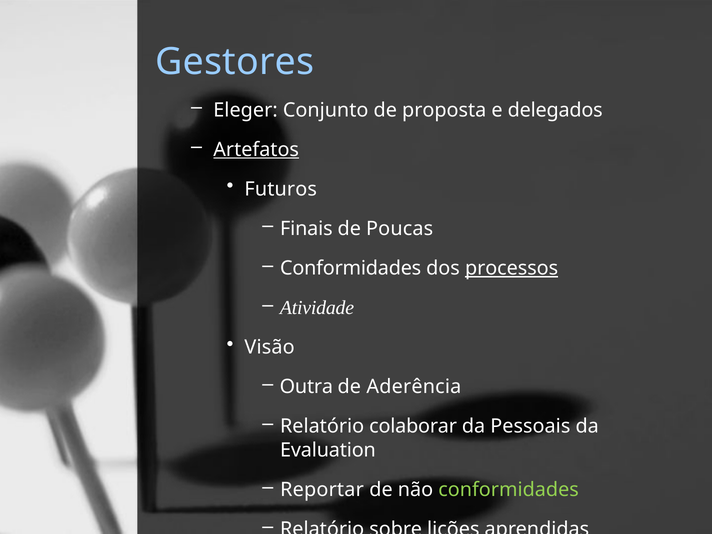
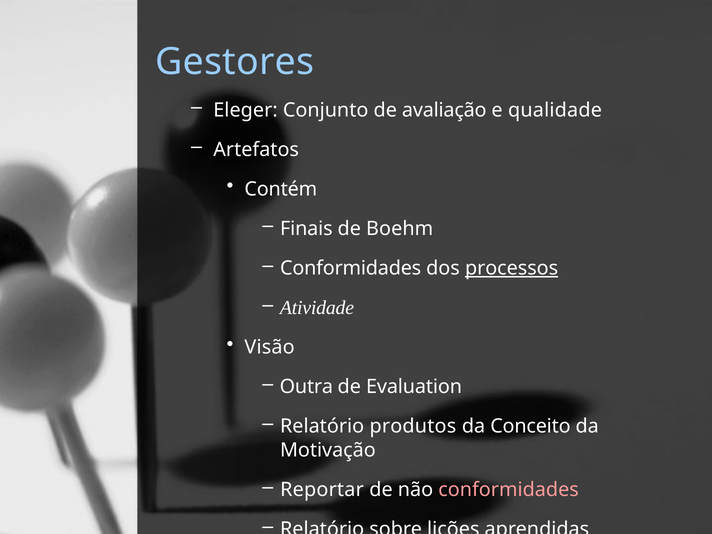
proposta: proposta -> avaliação (444, 110)
delegados: delegados -> qualidade (555, 110)
Artefatos underline: present -> none (256, 150)
Futuros: Futuros -> Contém (281, 189)
Poucas: Poucas -> Boehm (400, 229)
Aderência: Aderência -> Evaluation (414, 387)
colaborar: colaborar -> produtos (413, 426)
Pessoais: Pessoais -> Conceito (530, 426)
Evaluation: Evaluation -> Motivação (328, 450)
conformidades colour: light green -> pink (509, 490)
